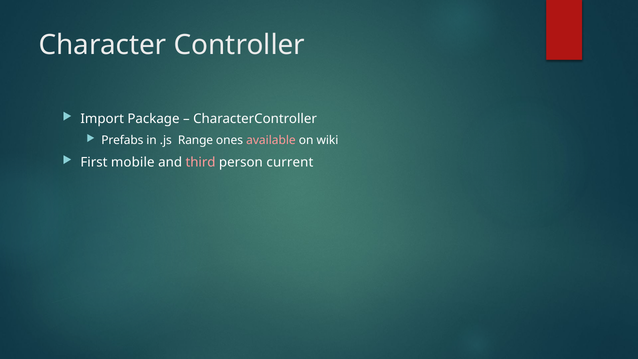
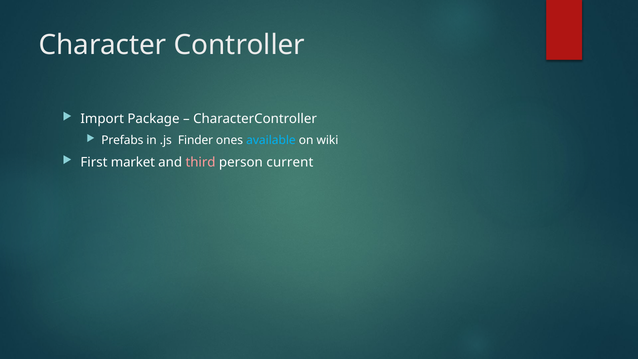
Range: Range -> Finder (196, 140)
available colour: pink -> light blue (271, 140)
mobile: mobile -> market (133, 162)
